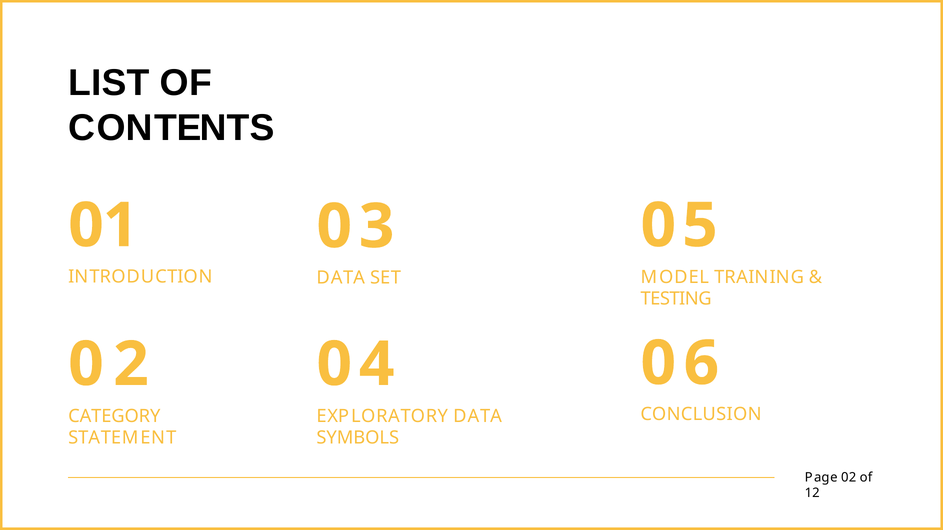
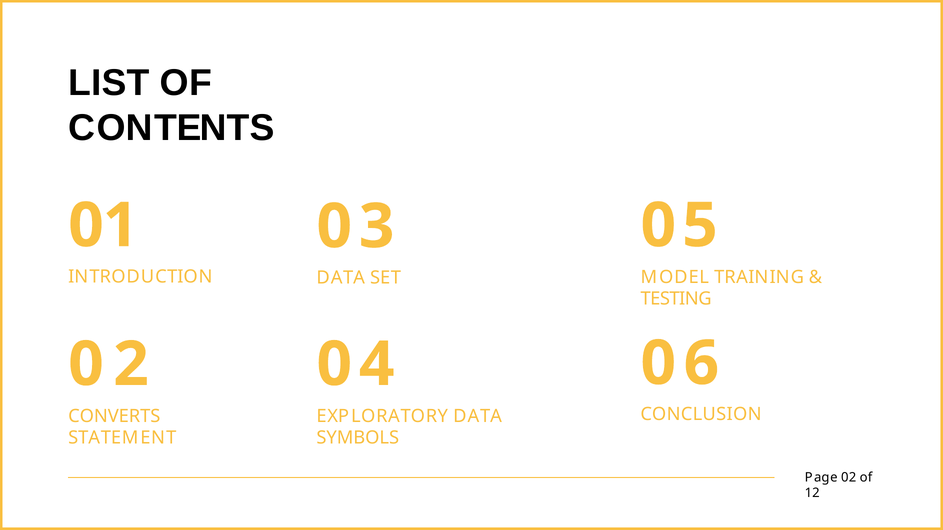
CATEGORY: CATEGORY -> CONVERTS (114, 416)
